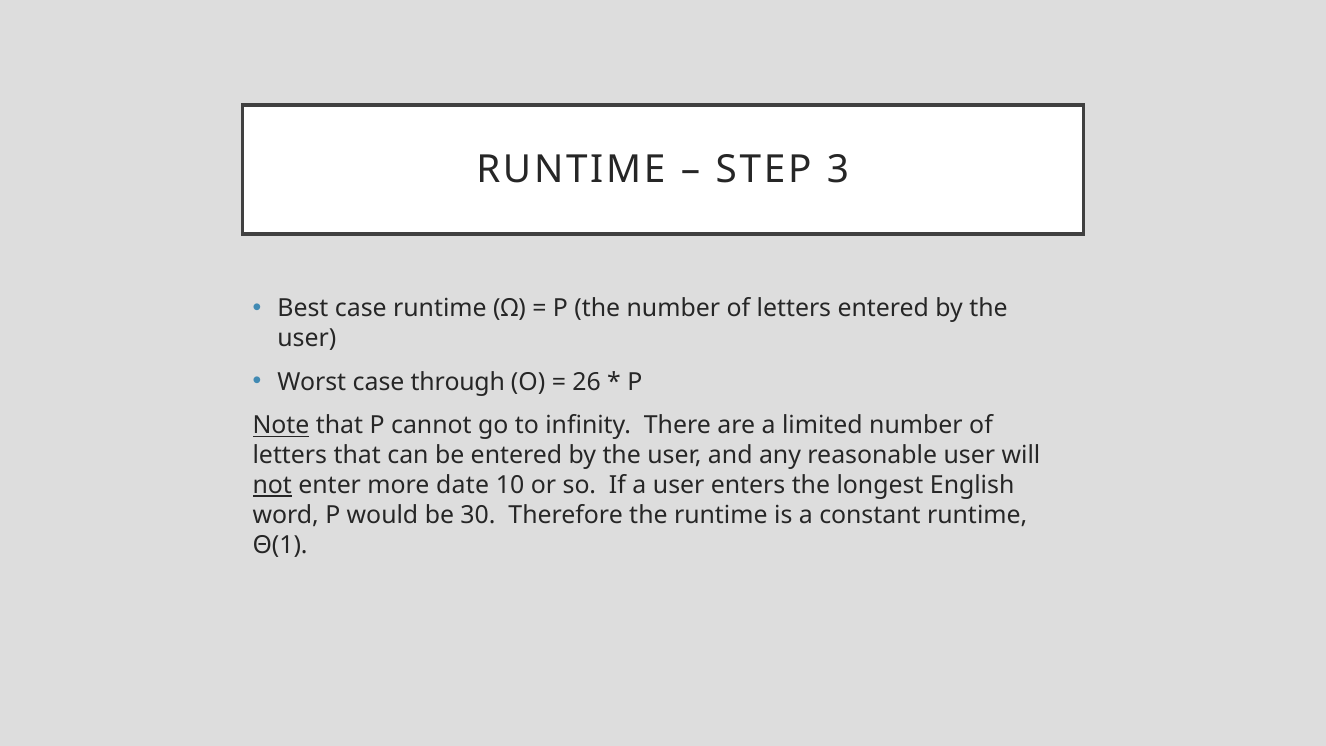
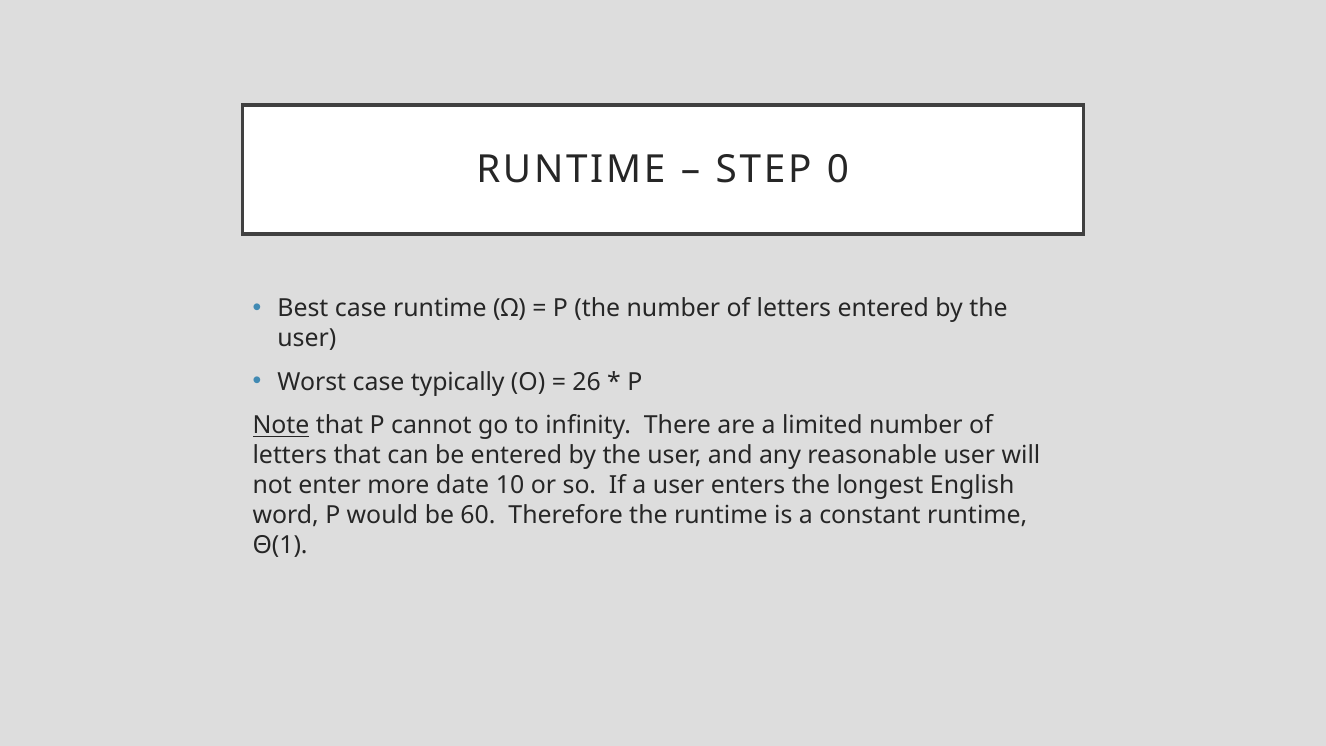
3: 3 -> 0 (838, 169)
through: through -> typically (458, 382)
not underline: present -> none (272, 485)
30: 30 -> 60 (478, 515)
